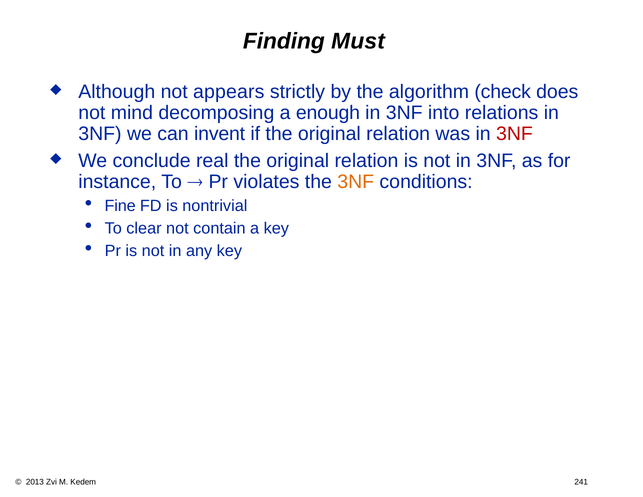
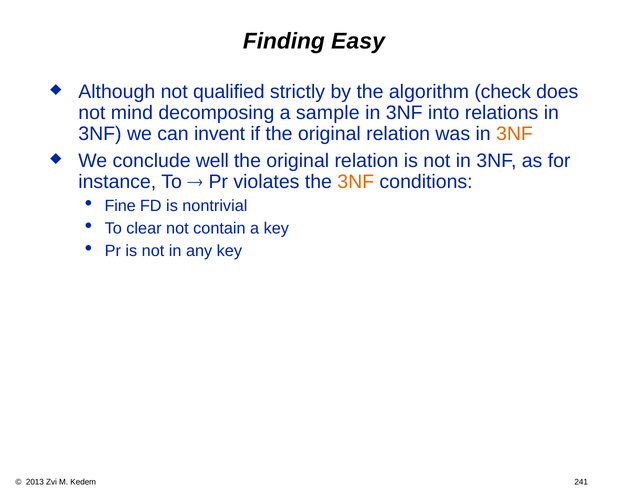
Must: Must -> Easy (358, 41)
appears: appears -> qualified (229, 92)
enough: enough -> sample (328, 113)
3NF colour: red -> orange (514, 134)
real: real -> well (212, 161)
